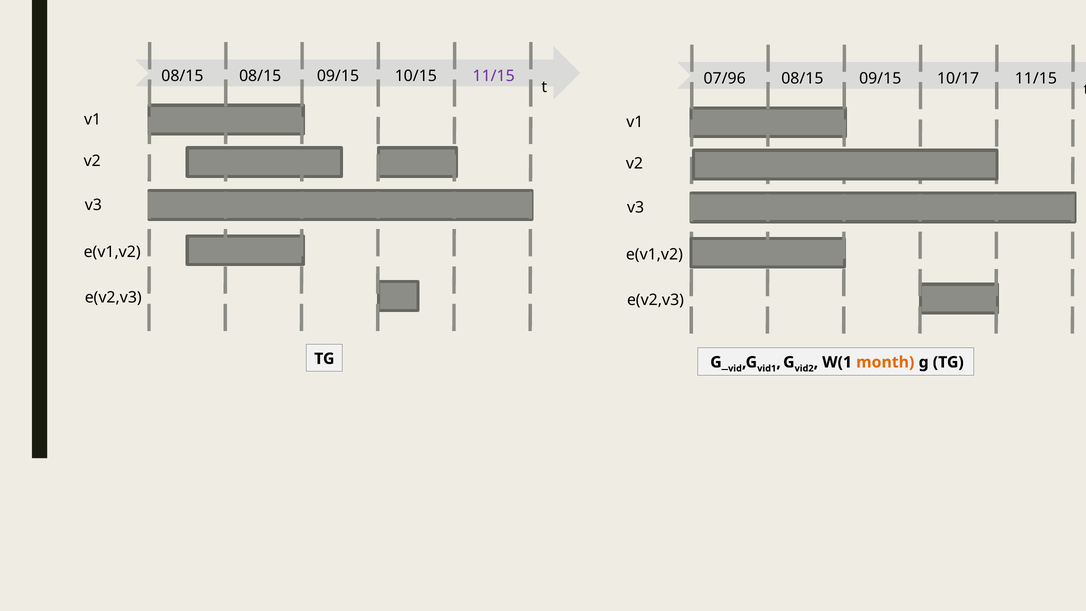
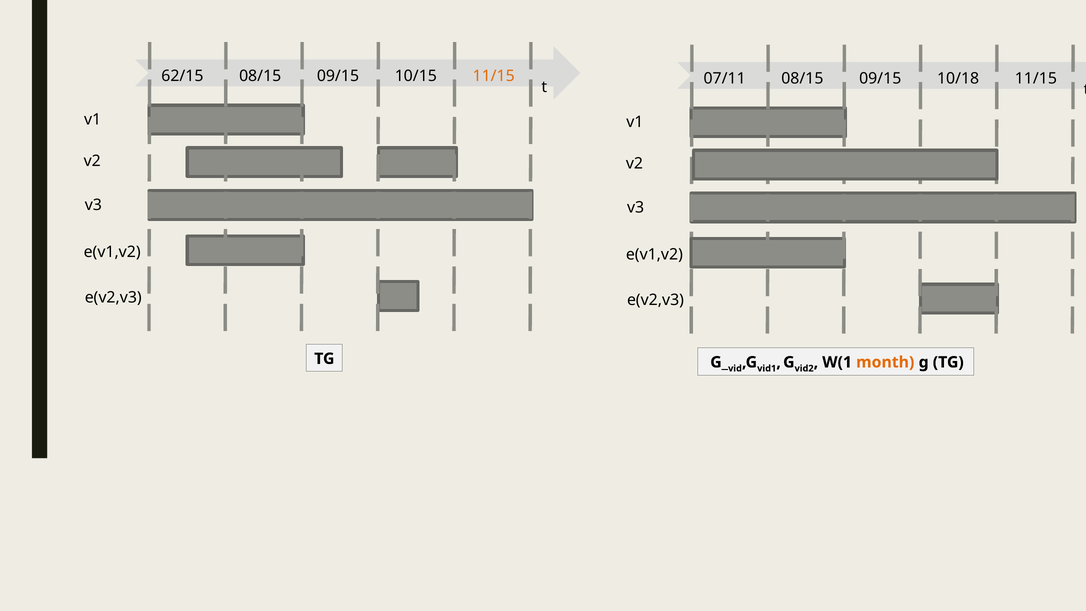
08/15: 08/15 -> 62/15 (182, 76)
11/15 colour: purple -> orange (494, 76)
07/96: 07/96 -> 07/11 (725, 78)
10/17: 10/17 -> 10/18 (958, 78)
